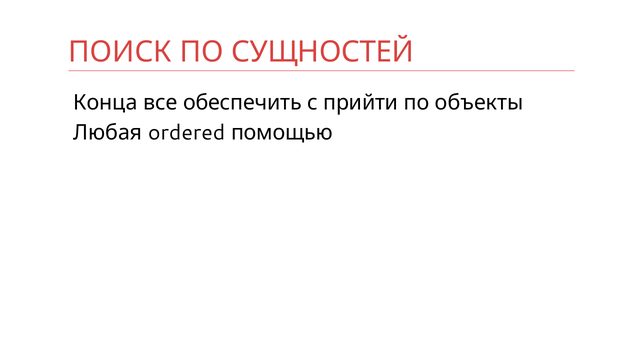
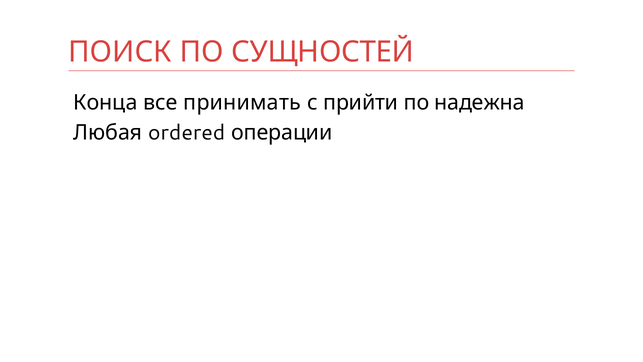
обеспечить: обеспечить -> принимать (242, 103)
объекты: объекты -> надежна (479, 103)
помощью: помощью -> операции (282, 133)
